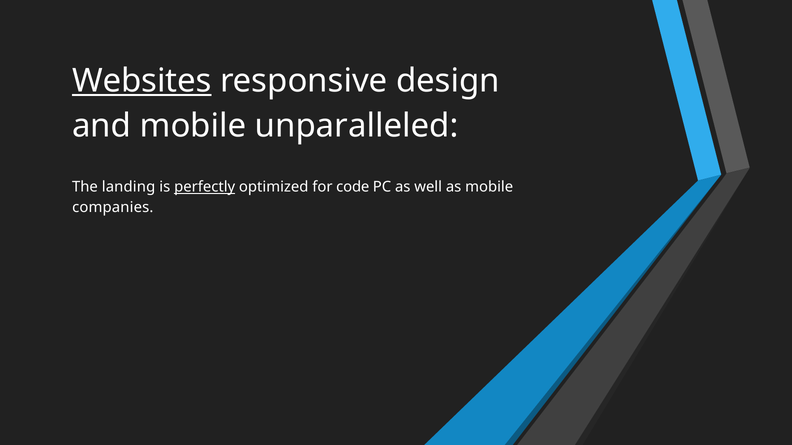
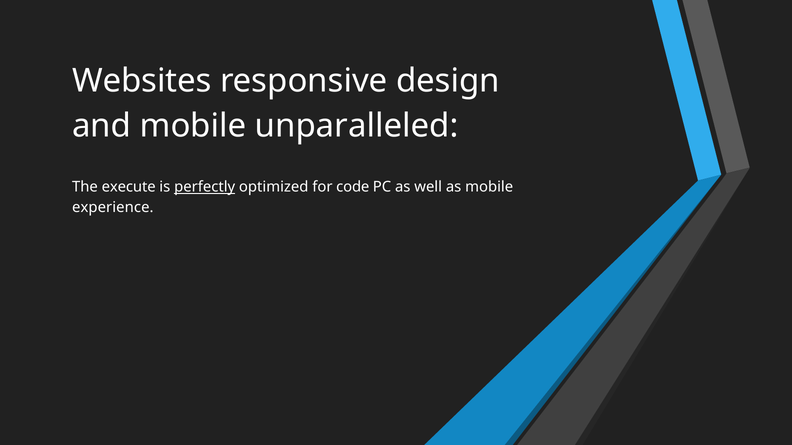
Websites underline: present -> none (142, 81)
landing: landing -> execute (129, 187)
companies: companies -> experience (113, 207)
